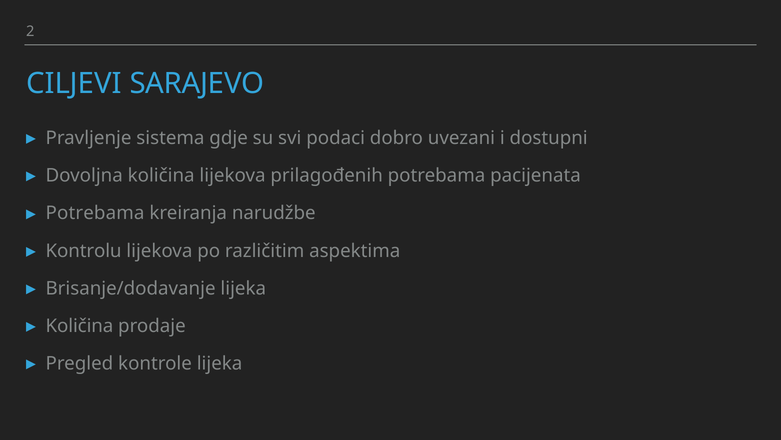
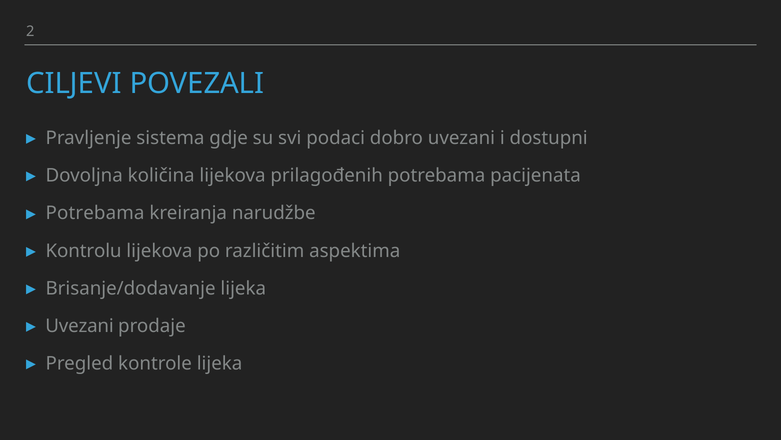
SARAJEVO: SARAJEVO -> POVEZALI (197, 84)
Količina: Količina -> Uvezani (80, 326)
